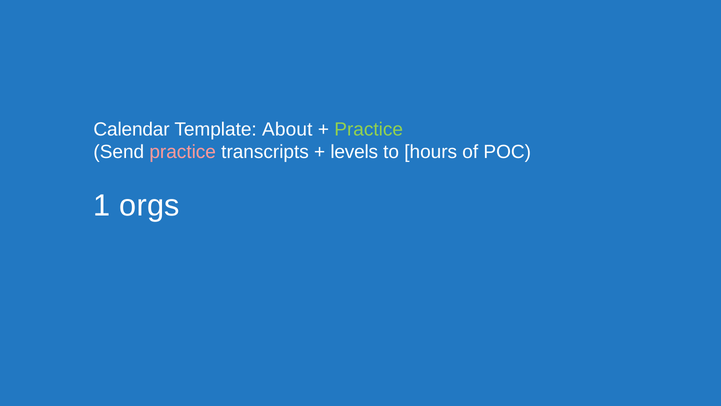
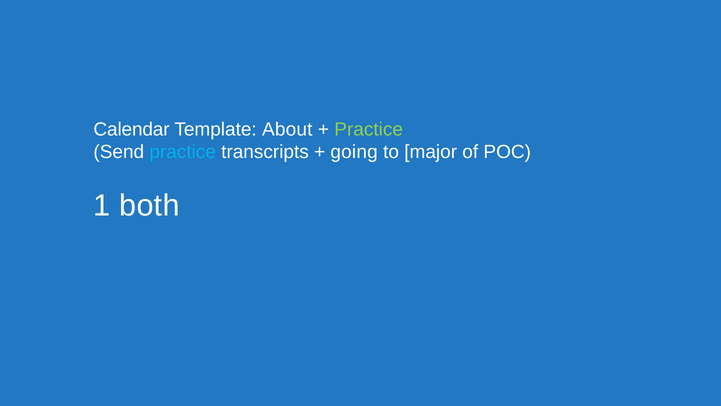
practice colour: pink -> light blue (183, 152)
levels: levels -> going (354, 152)
hours: hours -> major (431, 152)
orgs: orgs -> both (149, 205)
